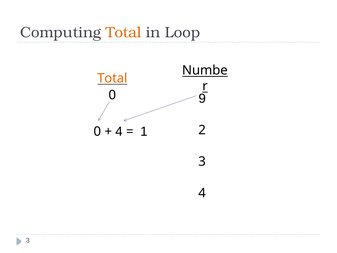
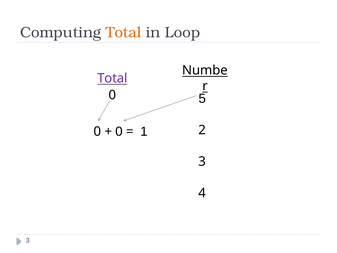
Total colour: orange -> purple (112, 78)
9: 9 -> 5 (202, 98)
4: 4 -> 0 (119, 131)
